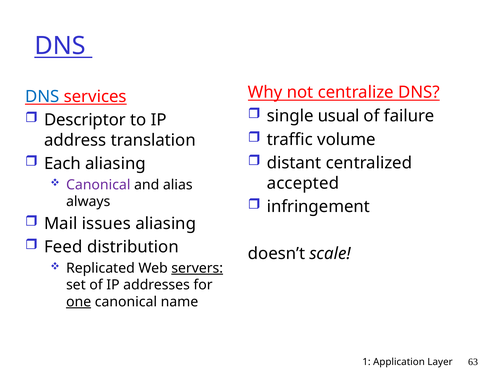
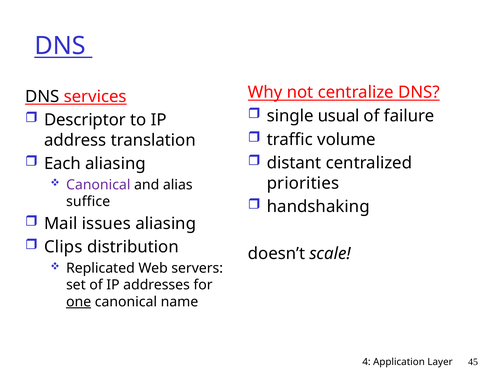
DNS colour: blue -> black (42, 96)
accepted: accepted -> priorities (303, 183)
always: always -> suffice (88, 202)
infringement: infringement -> handshaking (318, 207)
Feed: Feed -> Clips (63, 247)
servers underline: present -> none (197, 268)
1: 1 -> 4 (366, 362)
63: 63 -> 45 (473, 362)
